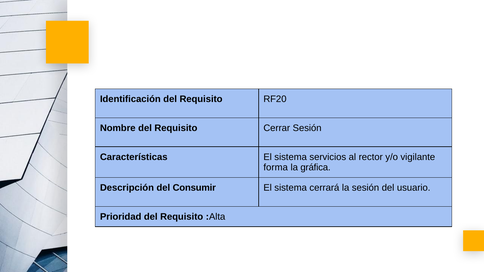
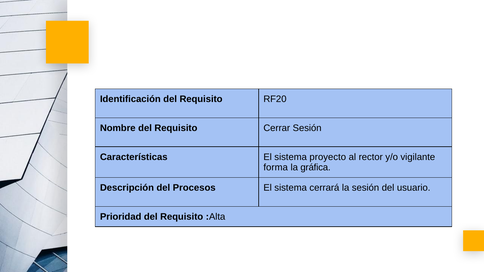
servicios: servicios -> proyecto (328, 157)
Consumir: Consumir -> Procesos (194, 188)
